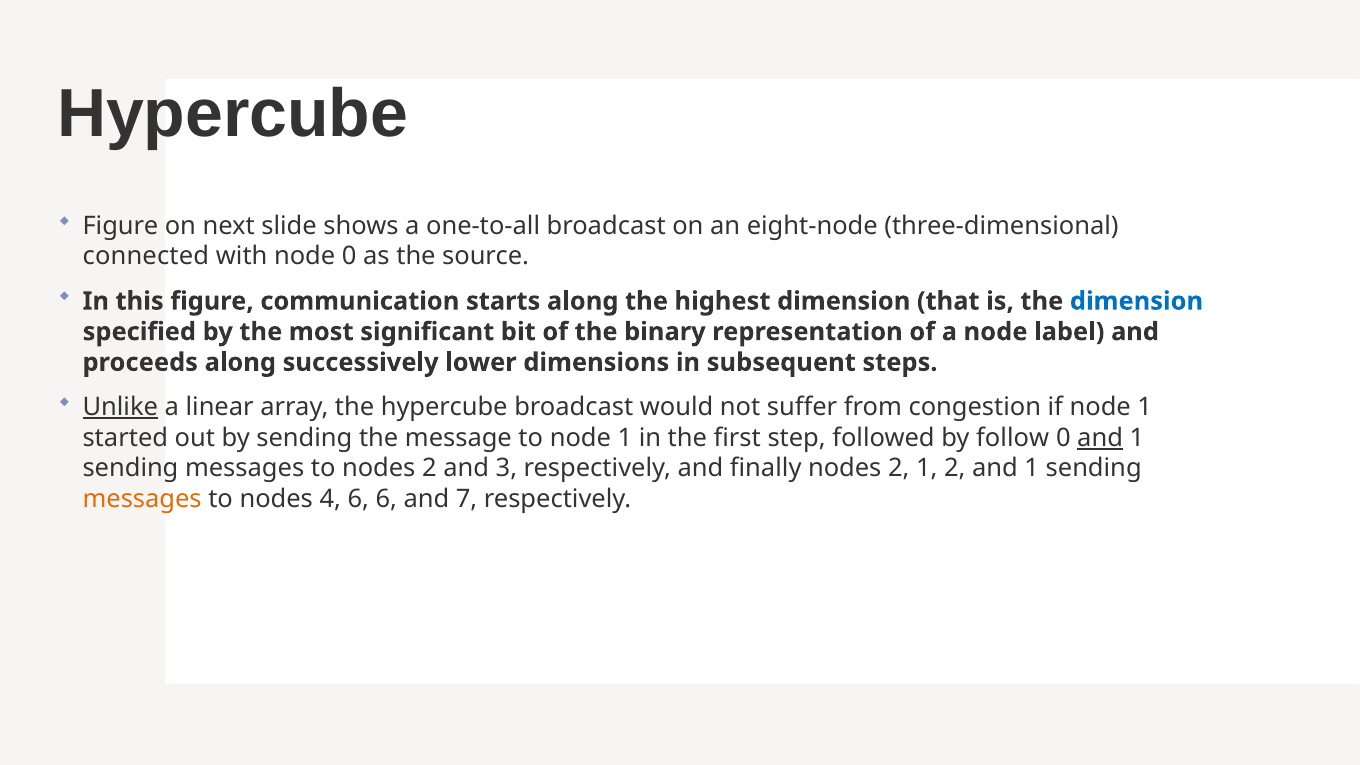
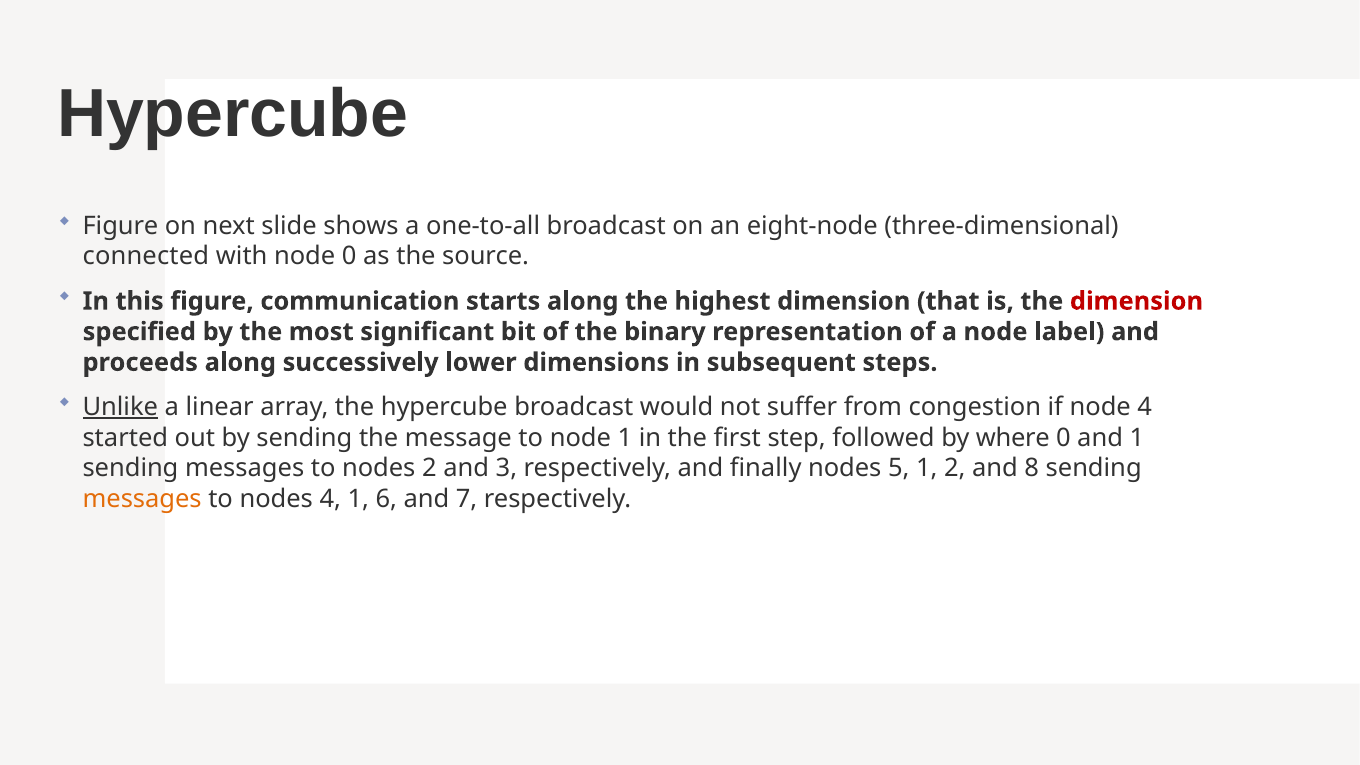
dimension colour: blue -> red (1136, 301)
if node 1: 1 -> 4 (1145, 407)
follow: follow -> where (1013, 438)
and underline: present -> none (1100, 438)
finally nodes 2: 2 -> 5 (899, 468)
2 and 1: 1 -> 8 (1032, 468)
4 6: 6 -> 1 (358, 499)
